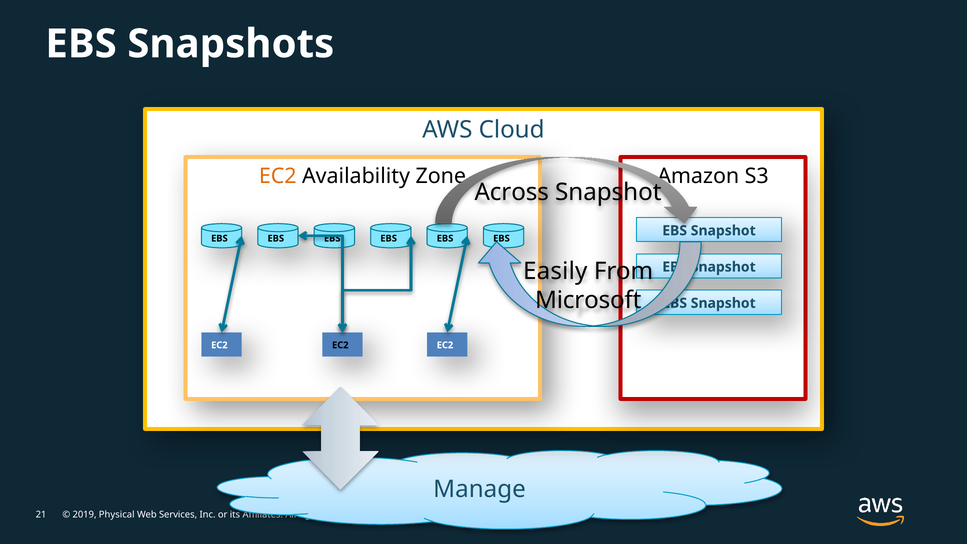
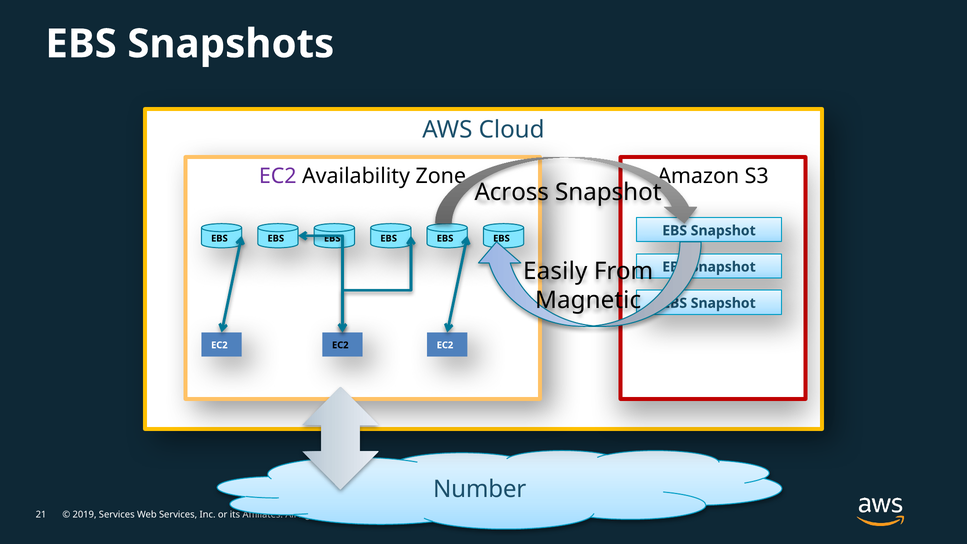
EC2 colour: orange -> purple (278, 176)
Microsoft: Microsoft -> Magnetic (588, 300)
Manage: Manage -> Number (480, 489)
Physical: Physical -> Services (117, 515)
